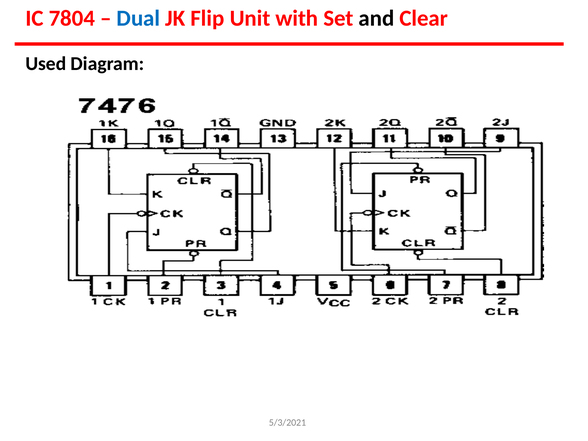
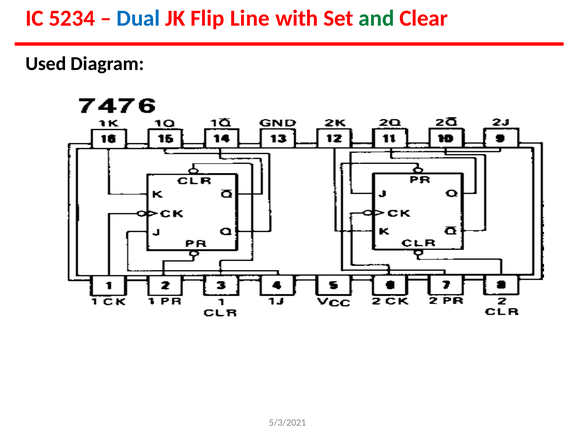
7804: 7804 -> 5234 (72, 18)
Unit: Unit -> Line (250, 18)
and colour: black -> green (376, 18)
